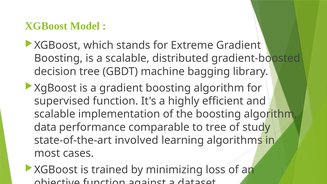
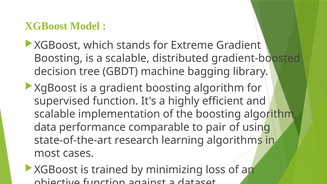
to tree: tree -> pair (216, 127)
study: study -> using (256, 127)
involved: involved -> research (137, 140)
